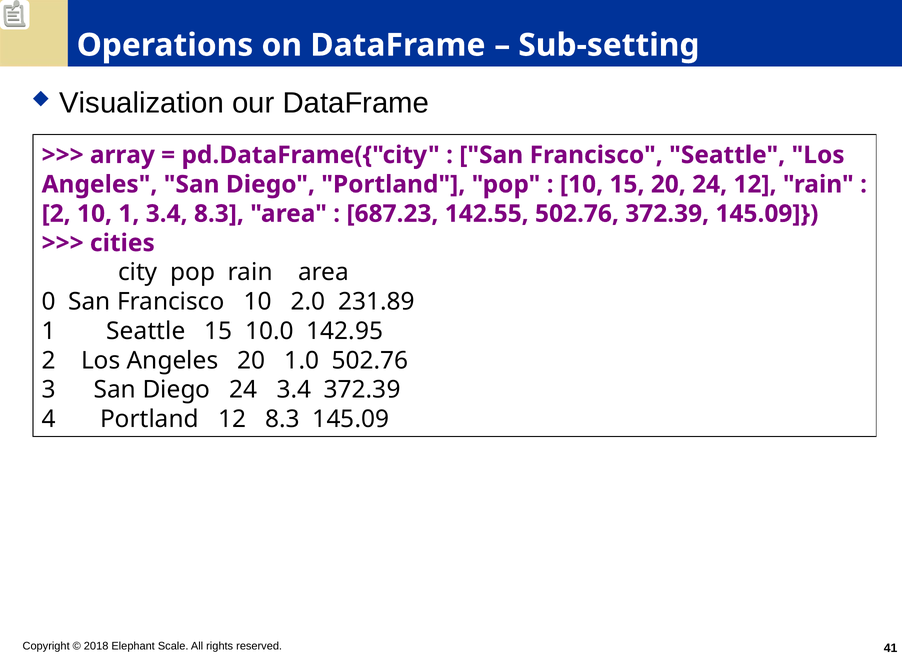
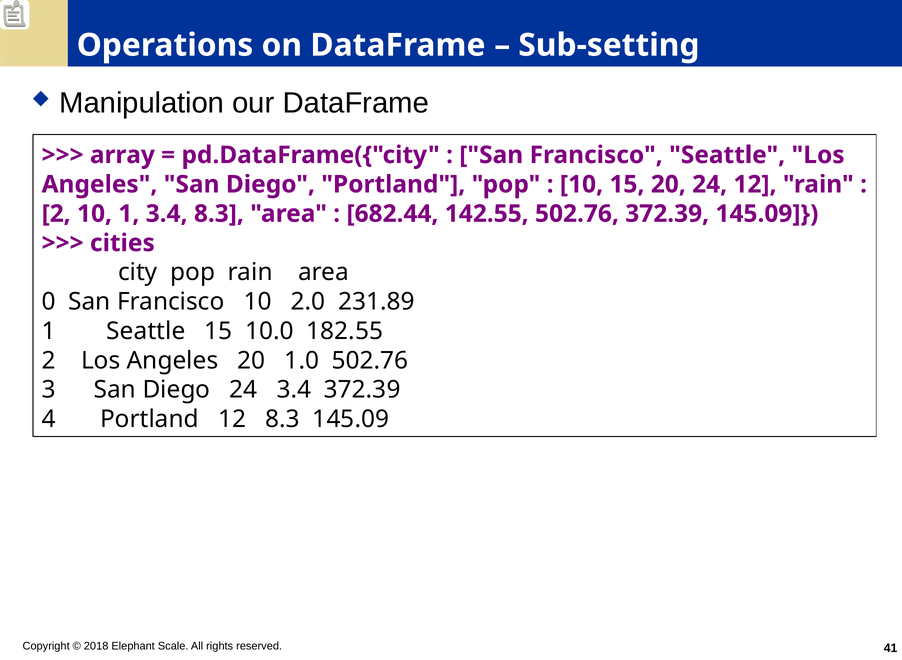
Visualization: Visualization -> Manipulation (142, 103)
687.23: 687.23 -> 682.44 (392, 214)
142.95: 142.95 -> 182.55 (345, 331)
